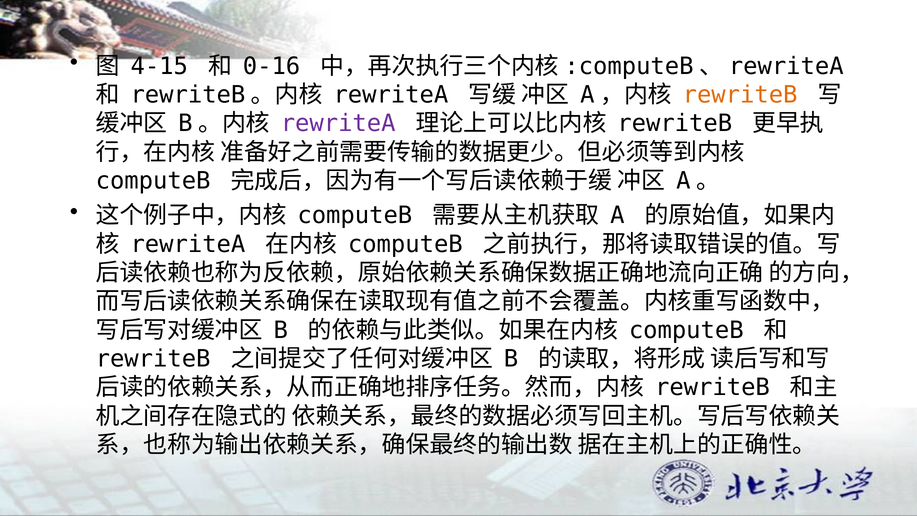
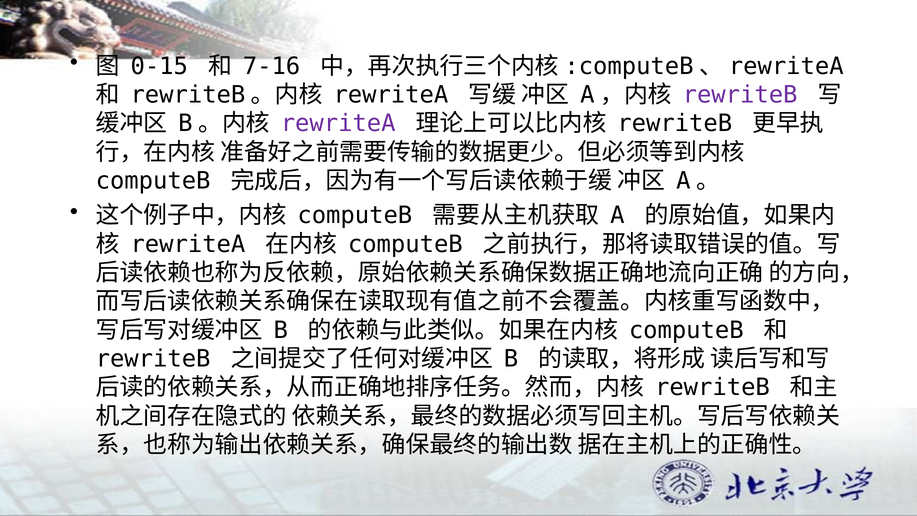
4-15: 4-15 -> 0-15 (159, 66)
0-16: 0-16 -> 7-16 (272, 66)
rewriteB colour: orange -> purple (740, 95)
